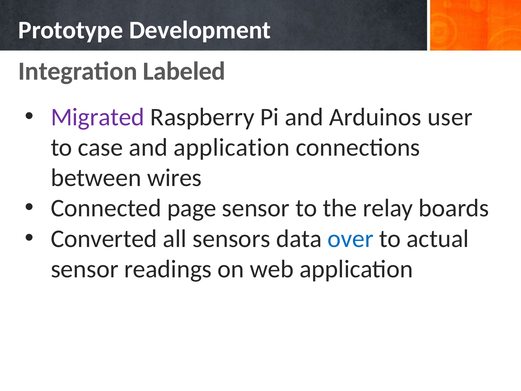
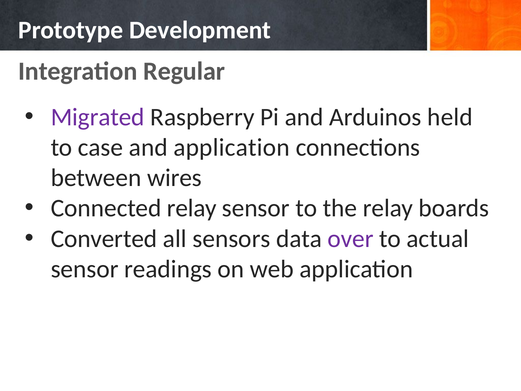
Labeled: Labeled -> Regular (184, 71)
user: user -> held (450, 117)
Connected page: page -> relay (192, 208)
over colour: blue -> purple (351, 239)
